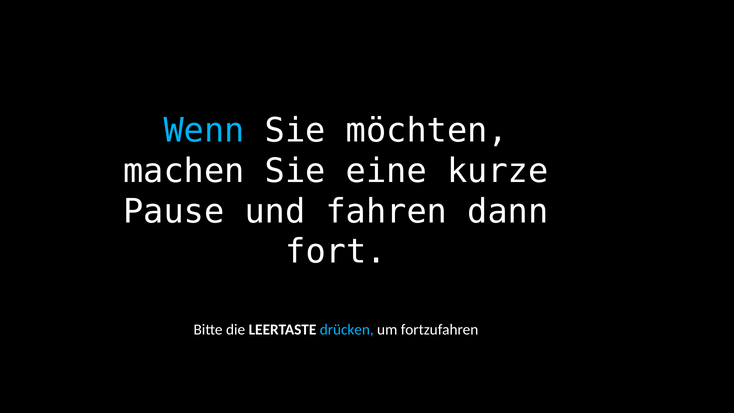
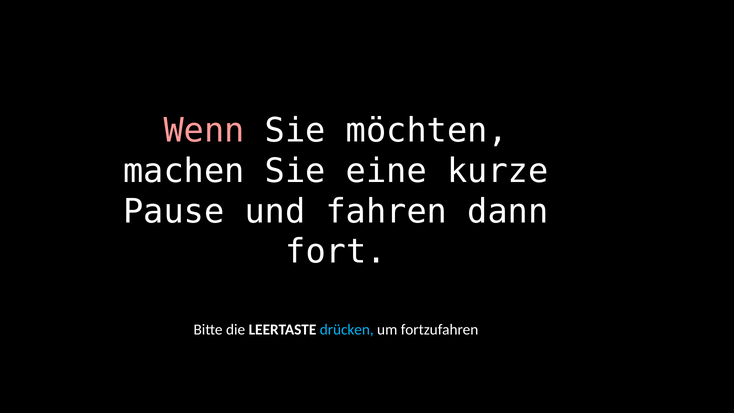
Wenn colour: light blue -> pink (204, 131)
